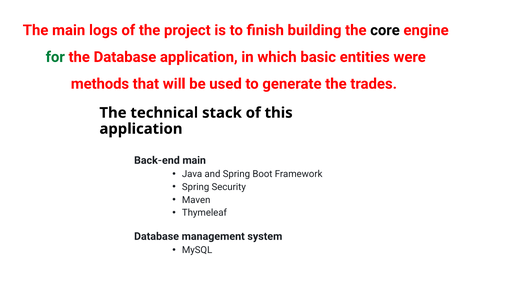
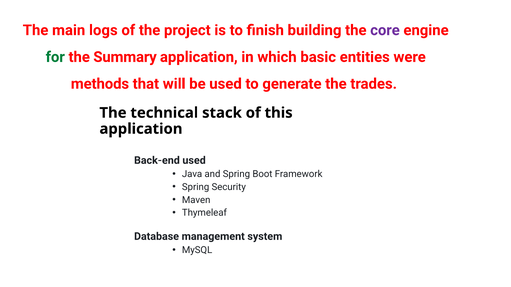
core colour: black -> purple (385, 30)
the Database: Database -> Summary (125, 57)
Back-end main: main -> used (194, 161)
